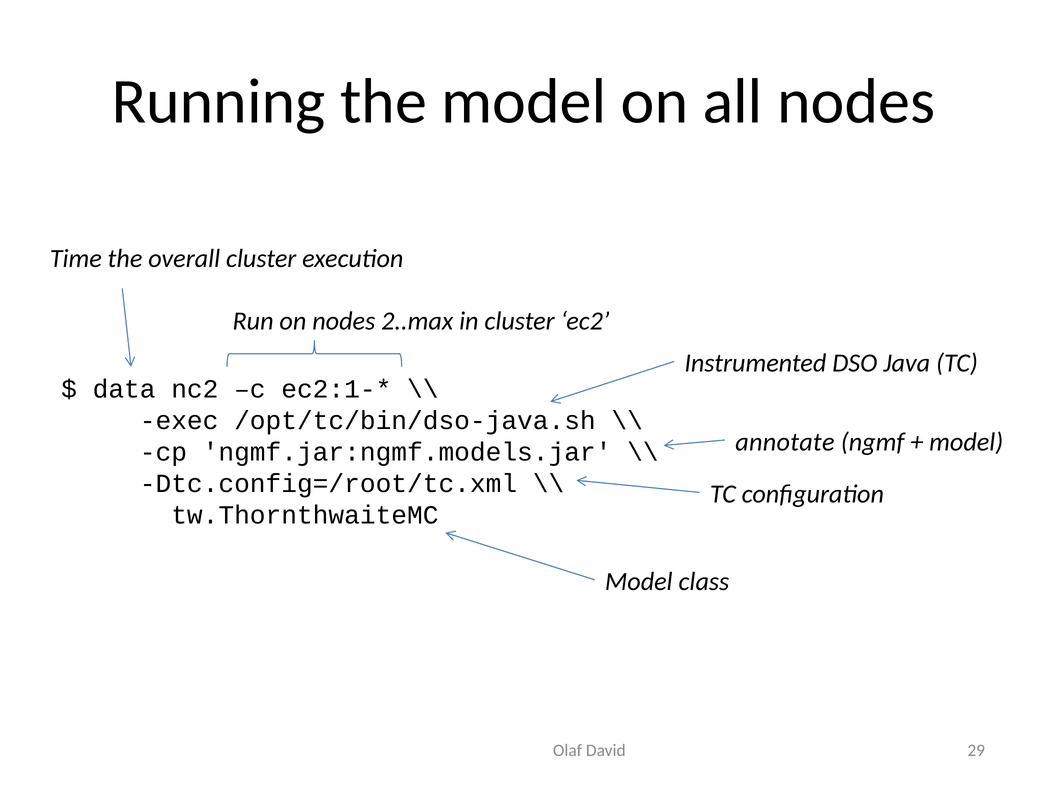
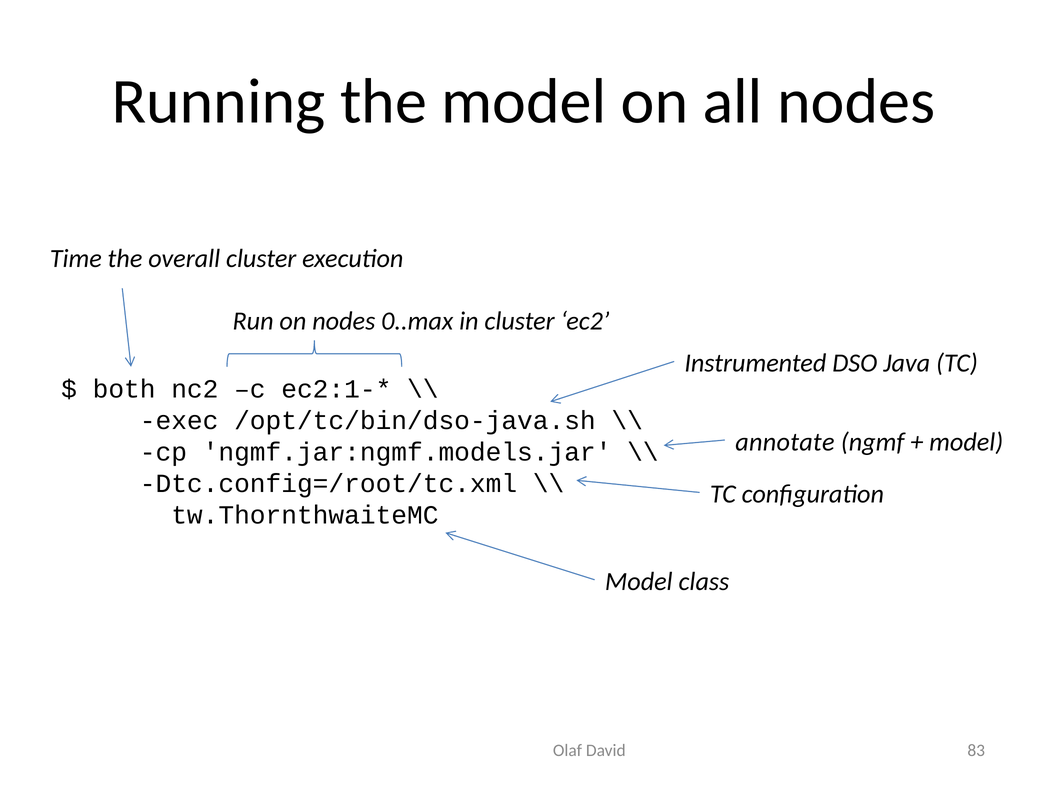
2..max: 2..max -> 0..max (417, 321)
data: data -> both (124, 389)
29: 29 -> 83 (976, 750)
